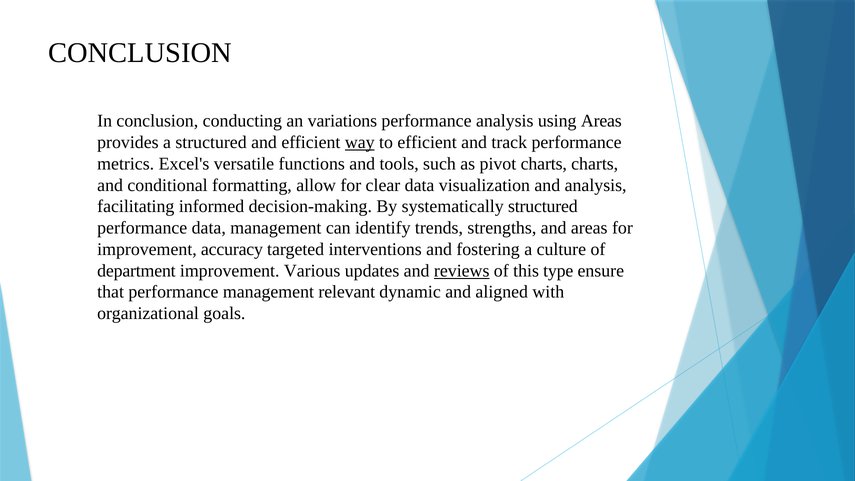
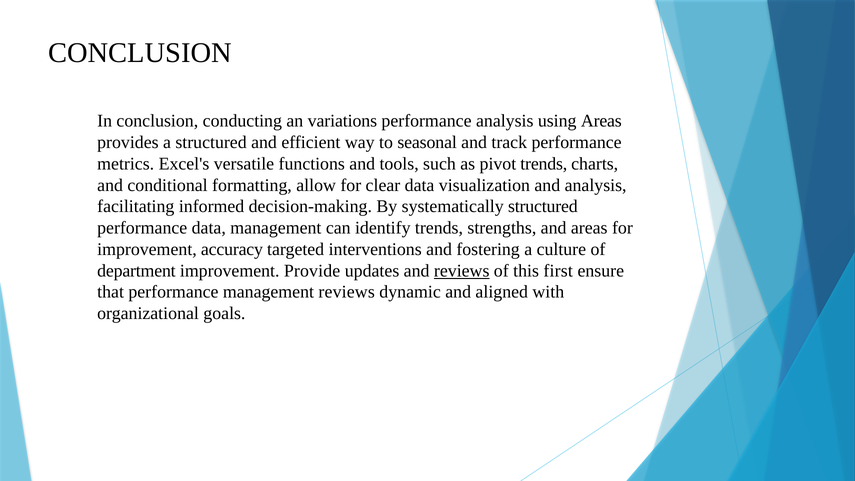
way underline: present -> none (360, 142)
to efficient: efficient -> seasonal (427, 142)
pivot charts: charts -> trends (544, 164)
Various: Various -> Provide (312, 271)
type: type -> first (558, 271)
management relevant: relevant -> reviews (347, 292)
